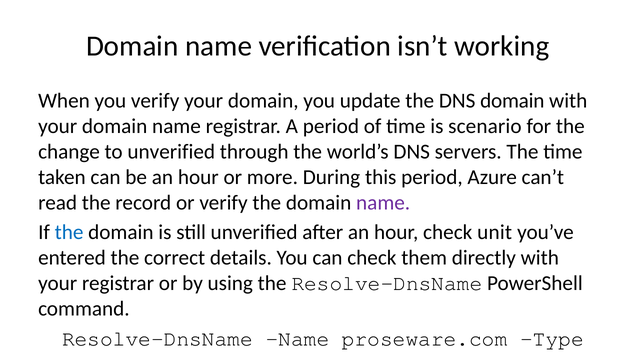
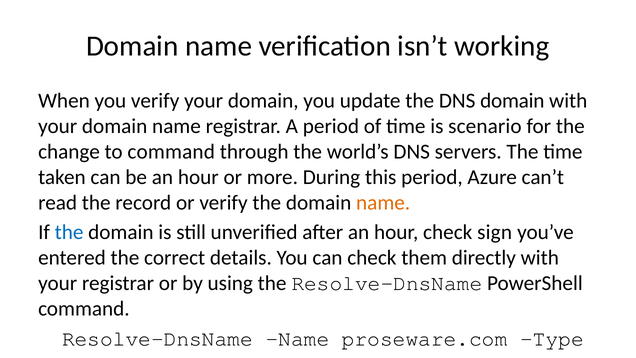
to unverified: unverified -> command (171, 152)
name colour: purple -> orange (383, 203)
unit: unit -> sign (495, 232)
